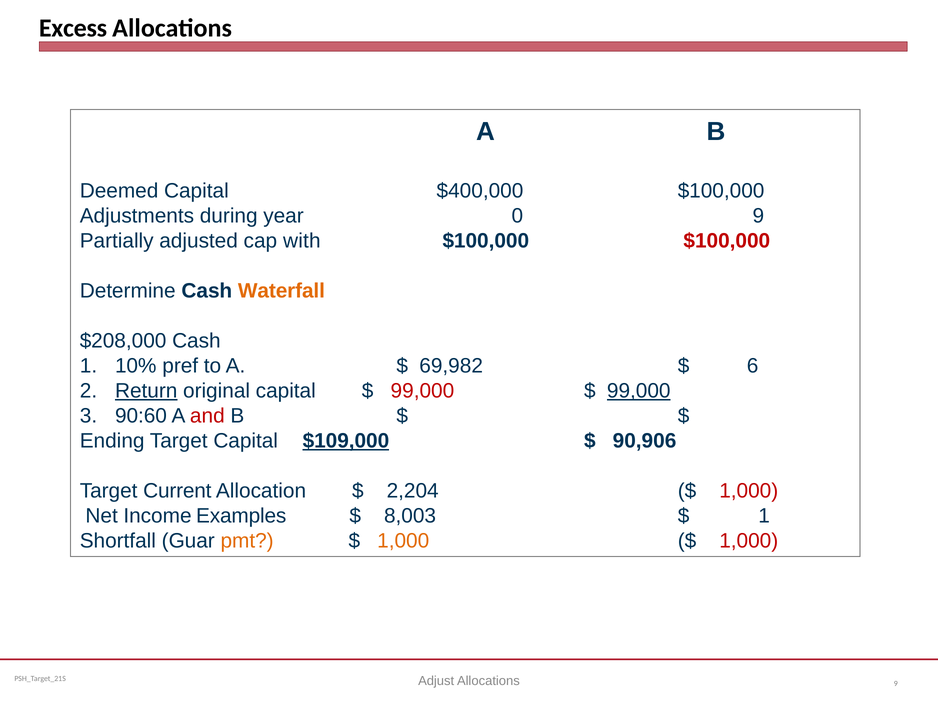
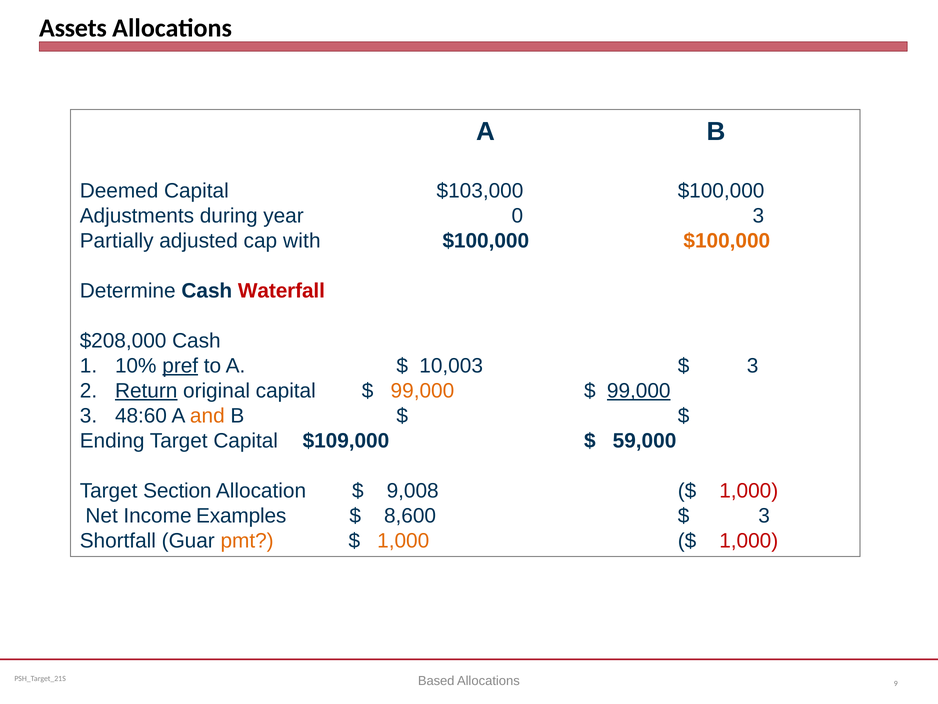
Excess: Excess -> Assets (73, 28)
$400,000: $400,000 -> $103,000 (480, 191)
0 9: 9 -> 3 (758, 216)
$100,000 colour: red -> orange (727, 241)
Waterfall colour: orange -> red (281, 291)
pref underline: none -> present (180, 366)
69,982: 69,982 -> 10,003 (451, 366)
6: 6 -> 3 (753, 366)
99,000 colour: red -> orange (422, 391)
90:60: 90:60 -> 48:60 (141, 416)
and colour: red -> orange (207, 416)
$109,000 underline: present -> none (346, 441)
90,906: 90,906 -> 59,000 (645, 441)
Current: Current -> Section (177, 491)
2,204: 2,204 -> 9,008 (413, 491)
8,003: 8,003 -> 8,600 (410, 516)
1: 1 -> 3 (764, 516)
Adjust: Adjust -> Based (436, 680)
